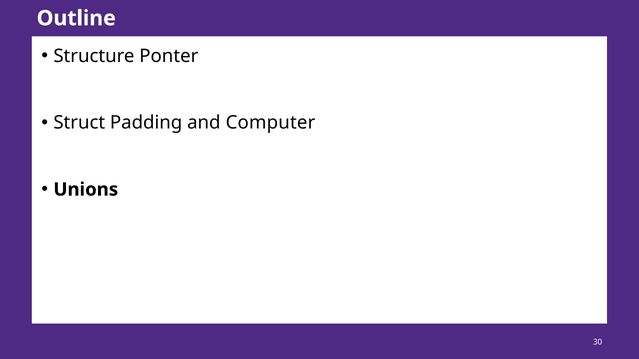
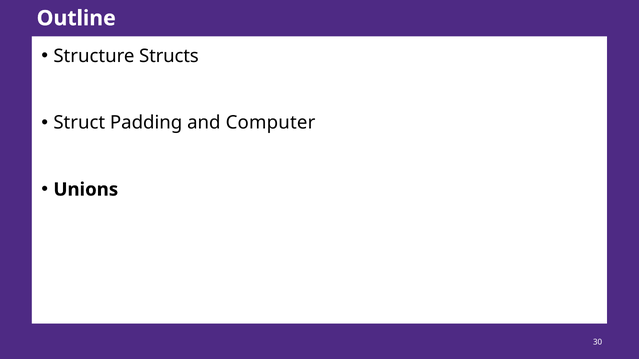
Ponter: Ponter -> Structs (169, 56)
